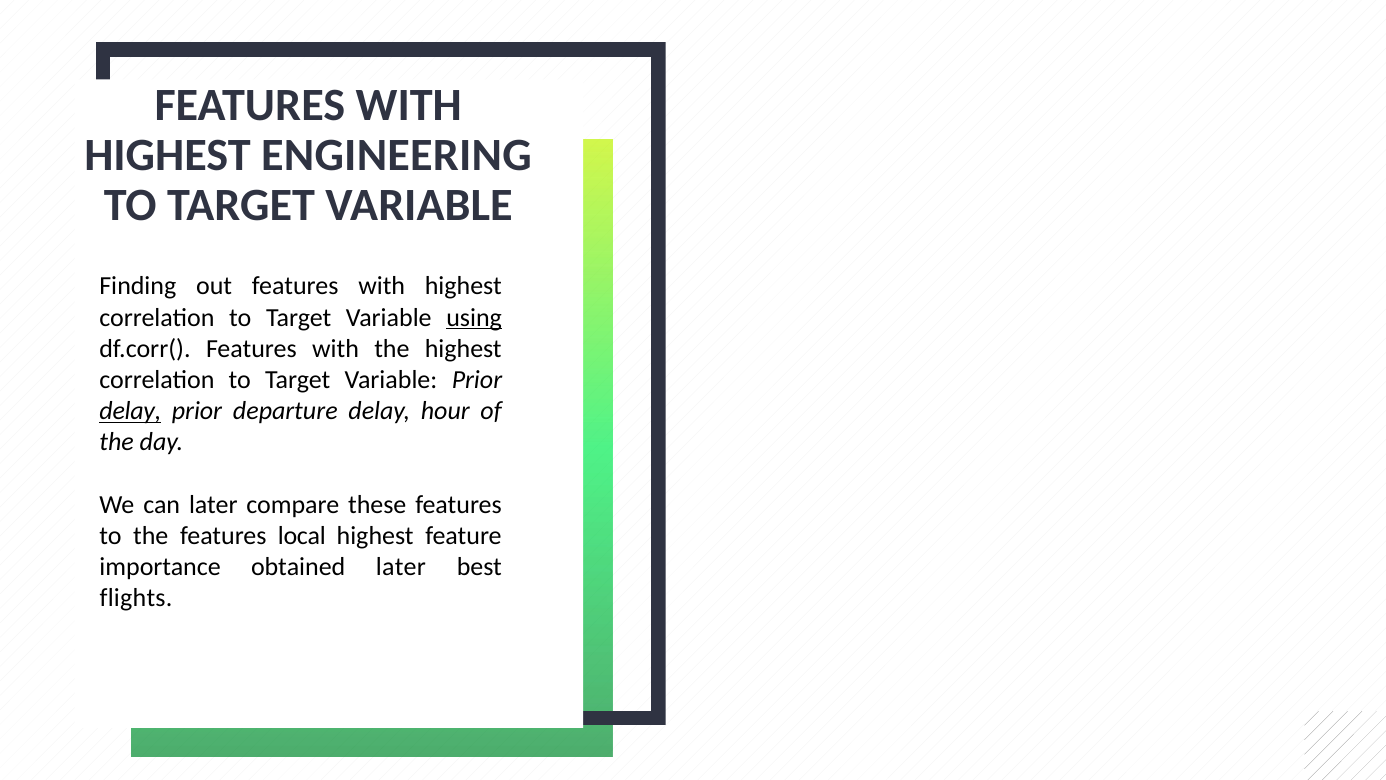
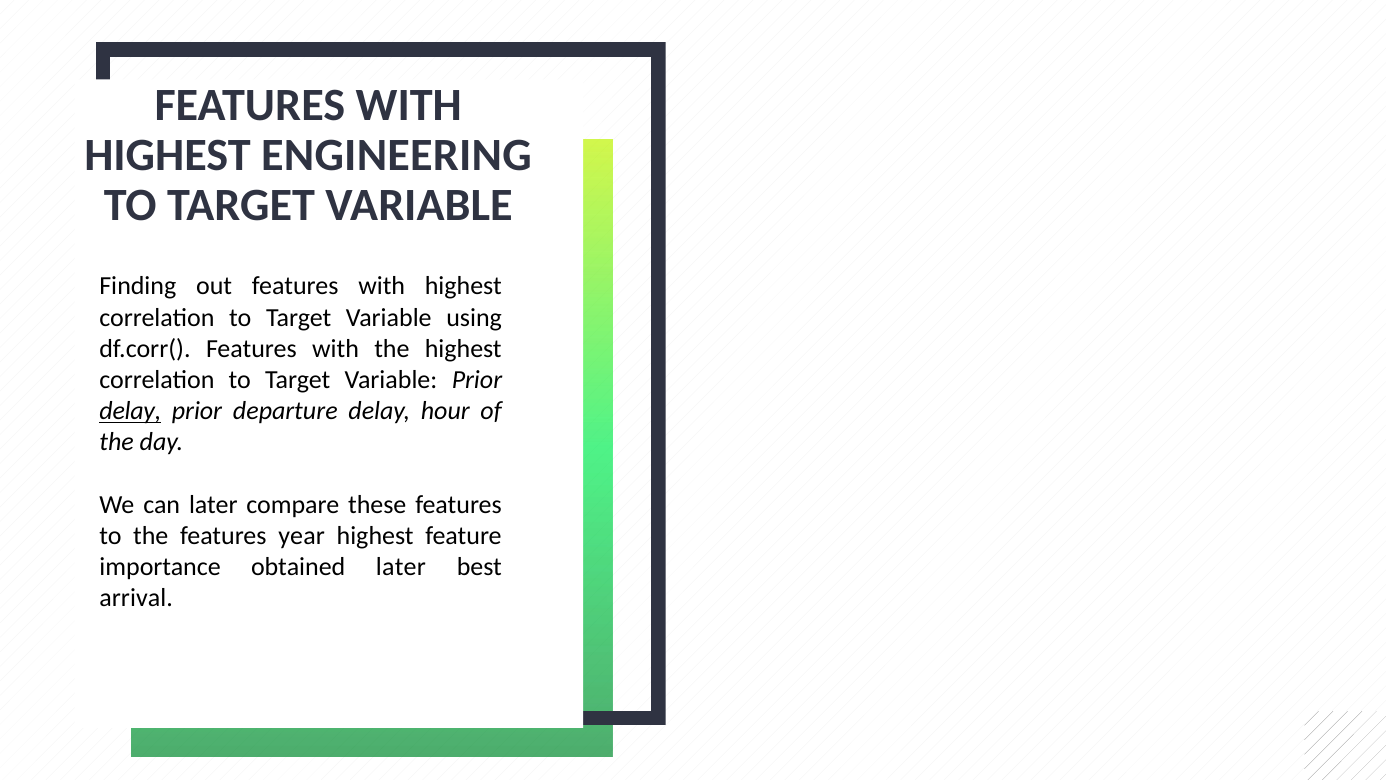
using underline: present -> none (474, 317)
local: local -> year (302, 536)
flights: flights -> arrival (136, 598)
